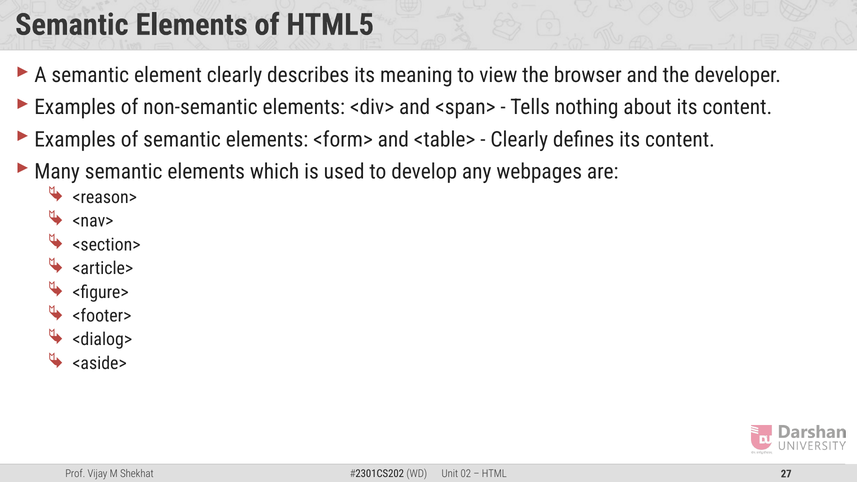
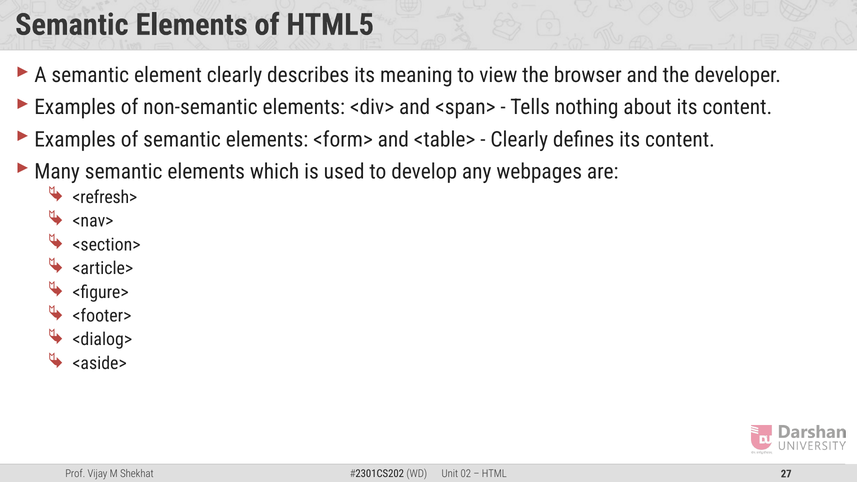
<reason>: <reason> -> <refresh> (105, 197)
